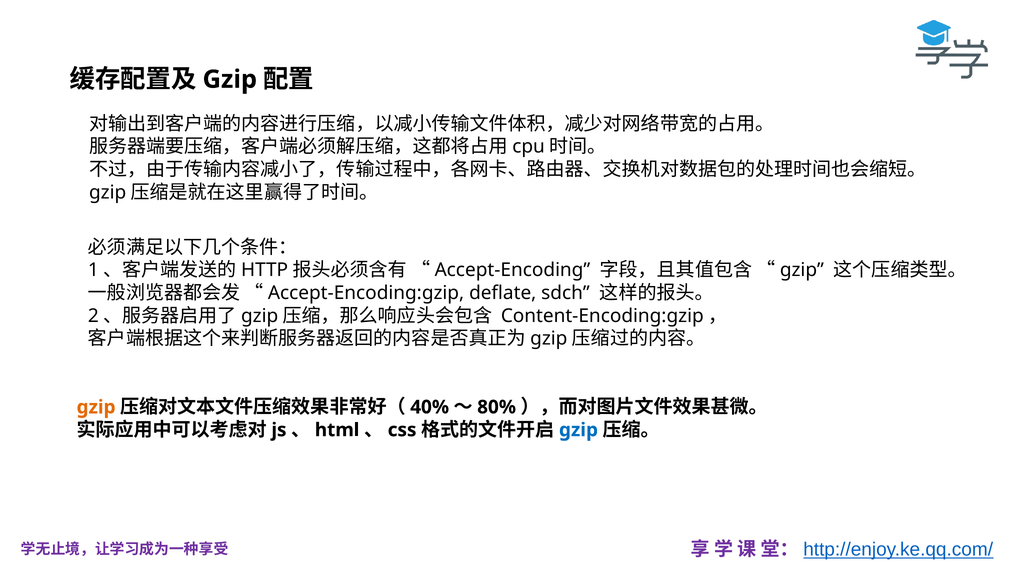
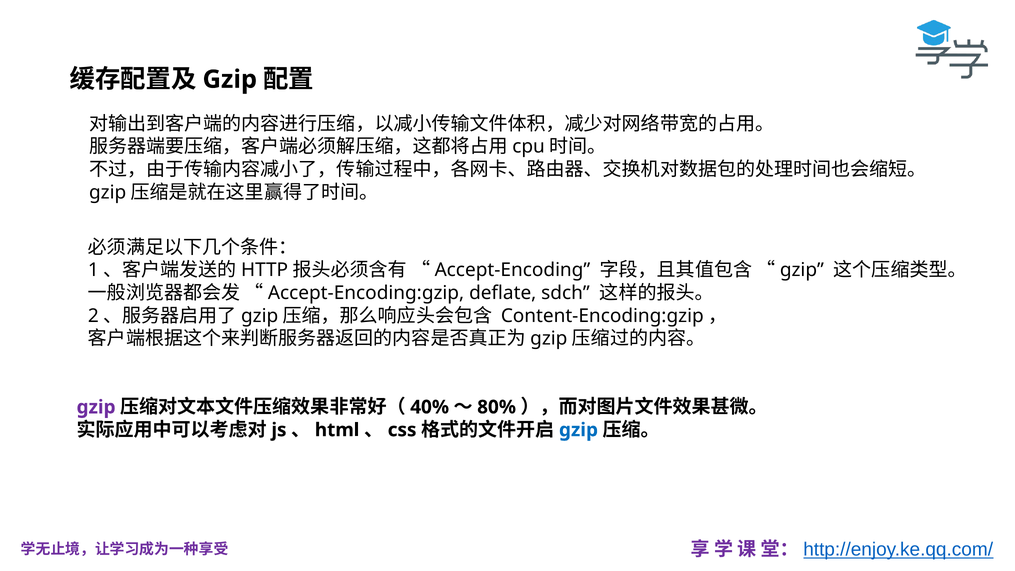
gzip colour: orange -> purple (96, 407)
